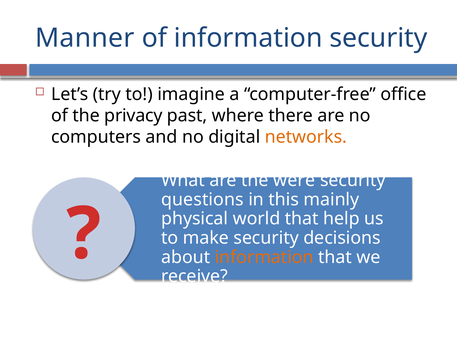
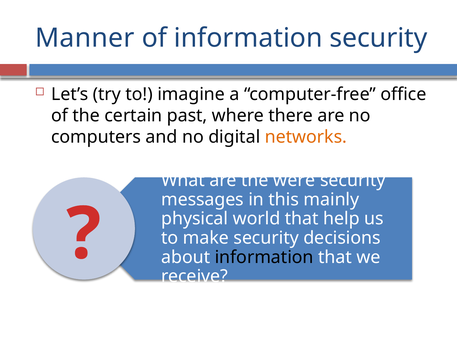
privacy: privacy -> certain (133, 115)
questions: questions -> messages (203, 199)
information colour: orange -> black (264, 257)
